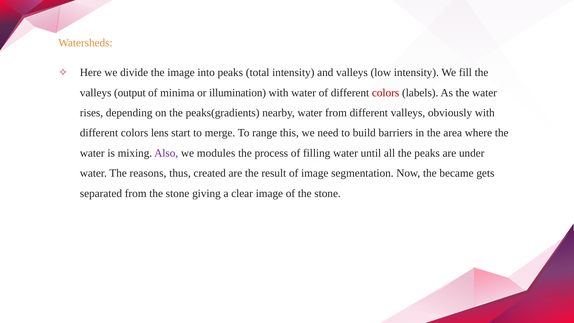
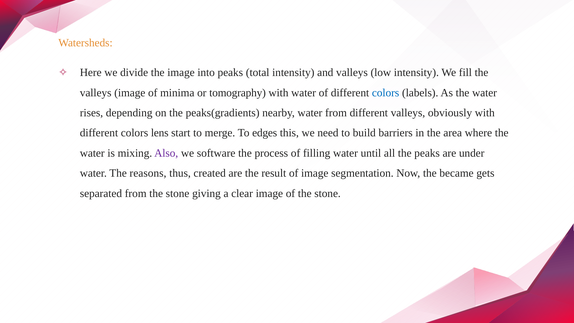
valleys output: output -> image (130, 93)
illumination: illumination -> tomography (238, 93)
colors colour: red -> blue (386, 93)
range: range -> edges (265, 133)
modules: modules -> software (216, 153)
